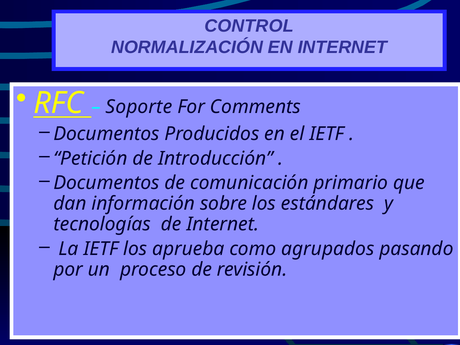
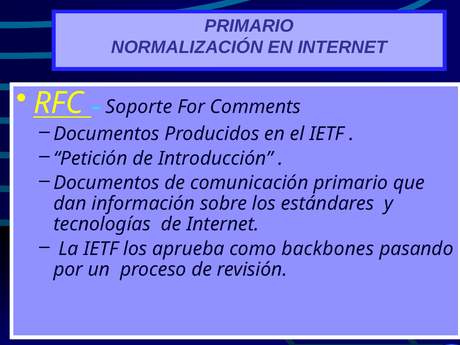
CONTROL: CONTROL -> PRIMARIO (249, 26)
agrupados: agrupados -> backbones (328, 249)
